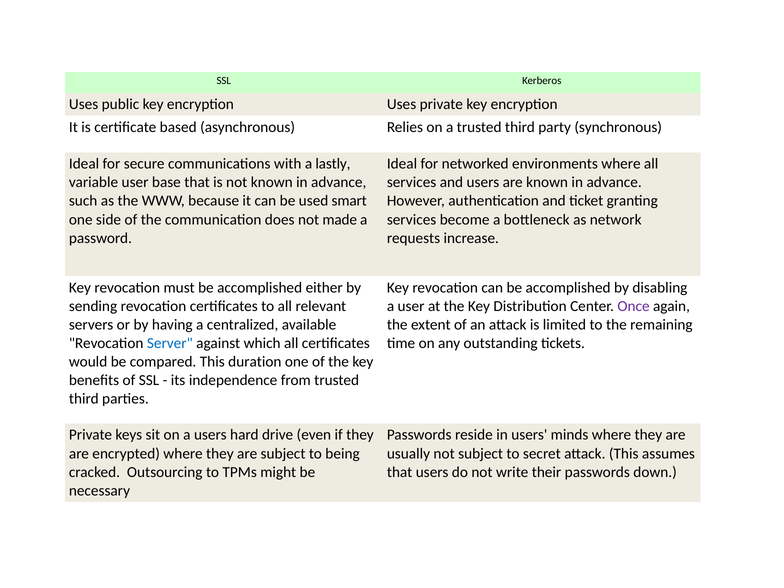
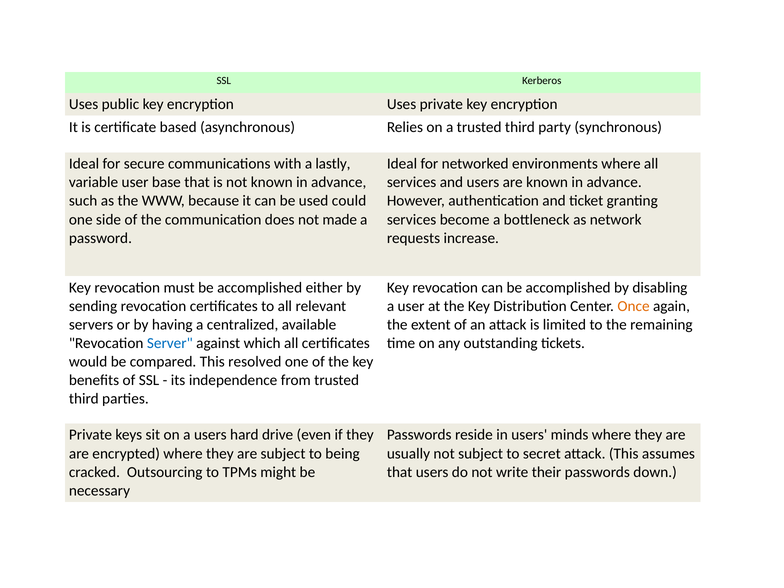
smart: smart -> could (349, 201)
Once colour: purple -> orange (634, 306)
duration: duration -> resolved (255, 362)
